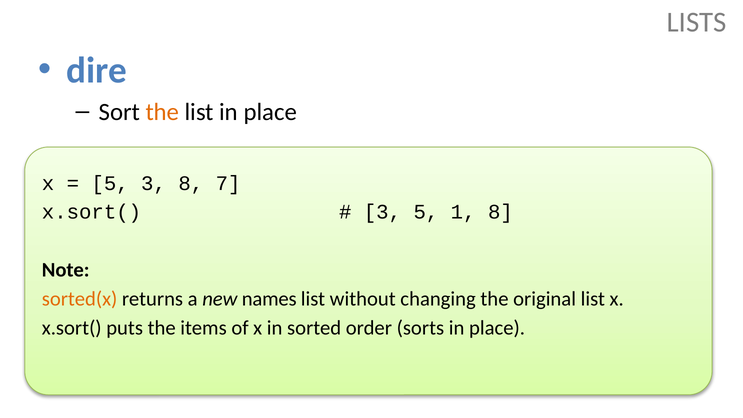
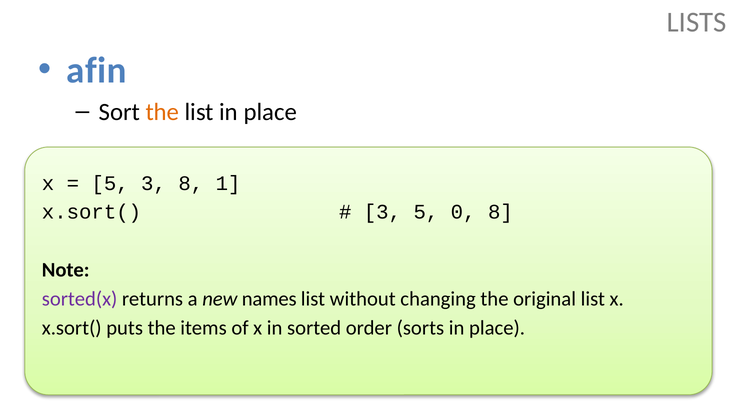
dire: dire -> afin (96, 71)
7: 7 -> 1 (228, 183)
1: 1 -> 0 (463, 212)
sorted(x colour: orange -> purple (80, 299)
